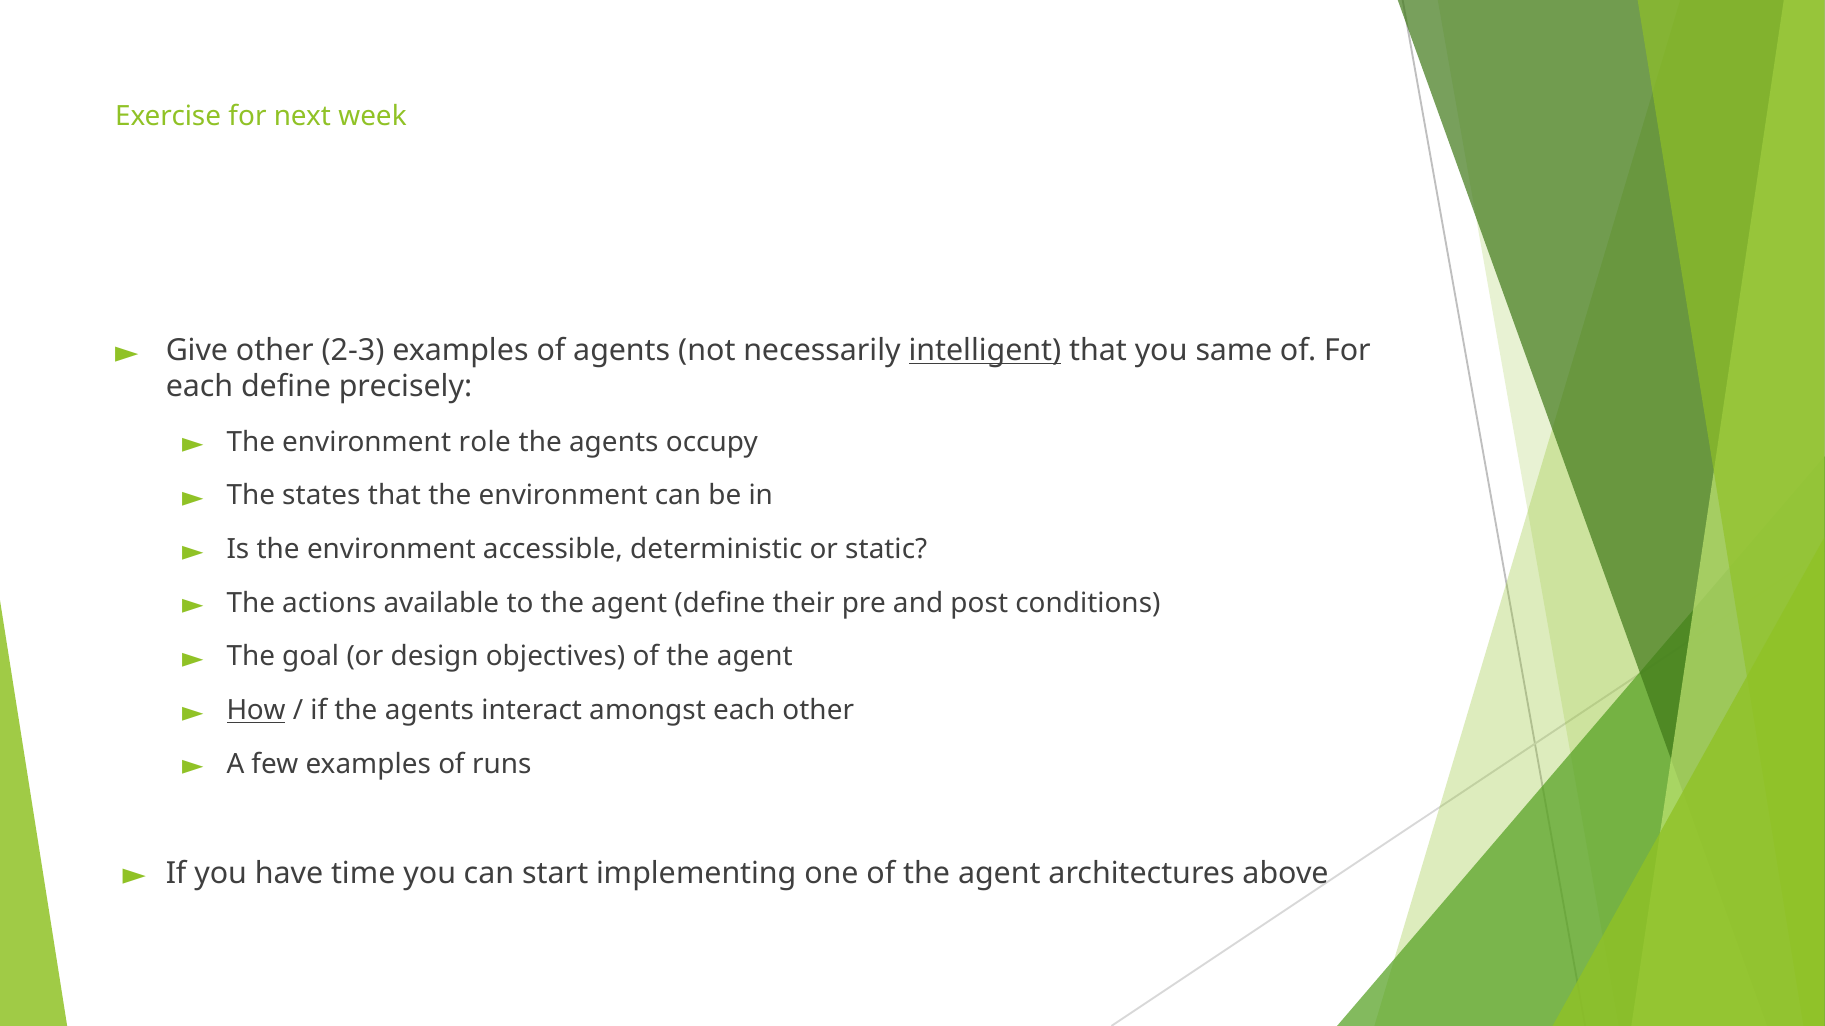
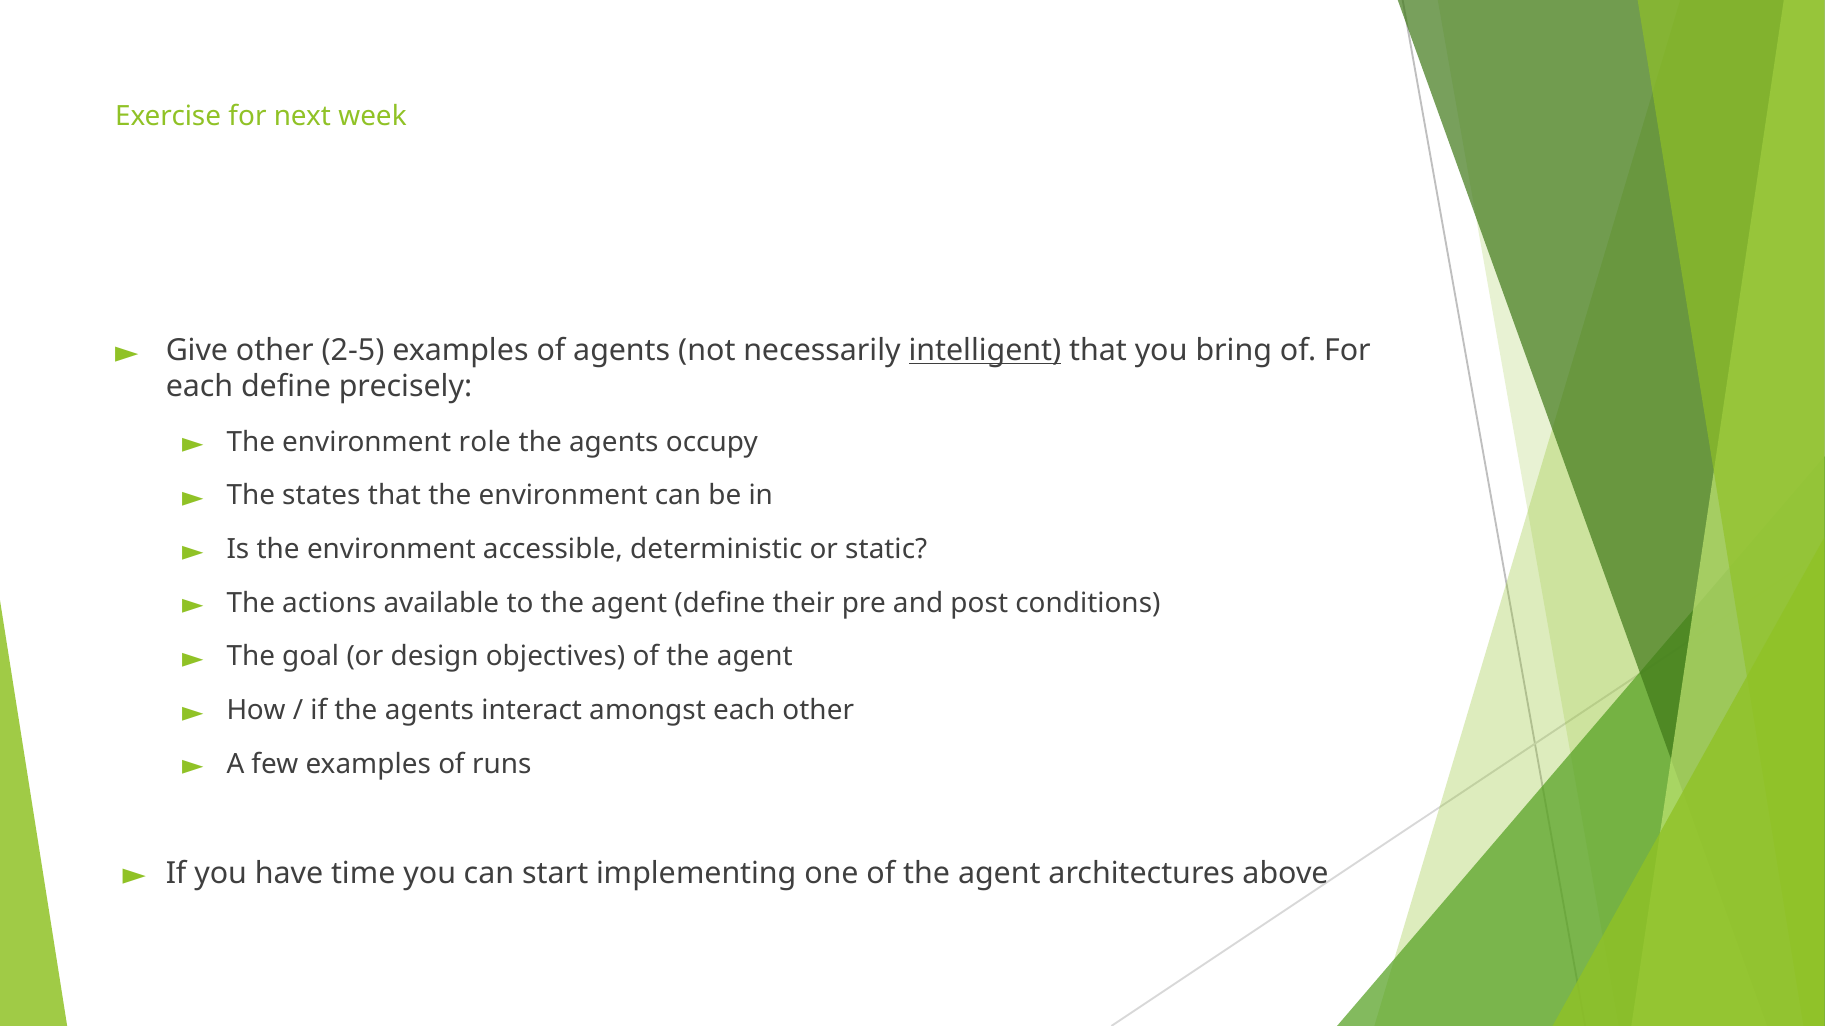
2-3: 2-3 -> 2-5 (353, 351)
same: same -> bring (1234, 351)
How underline: present -> none (256, 711)
